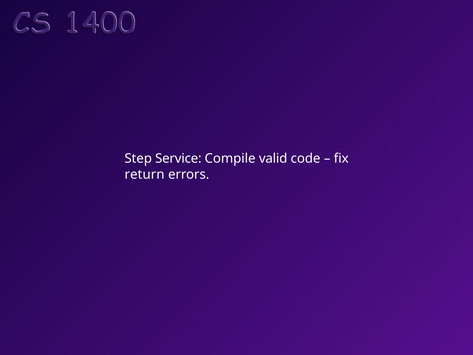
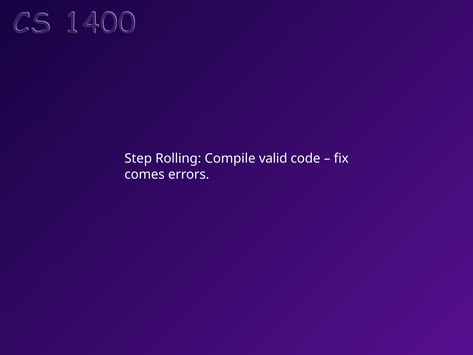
Service: Service -> Rolling (178, 158)
return: return -> comes (145, 174)
